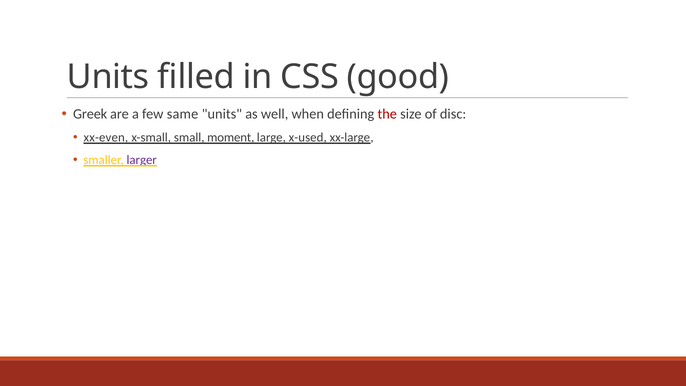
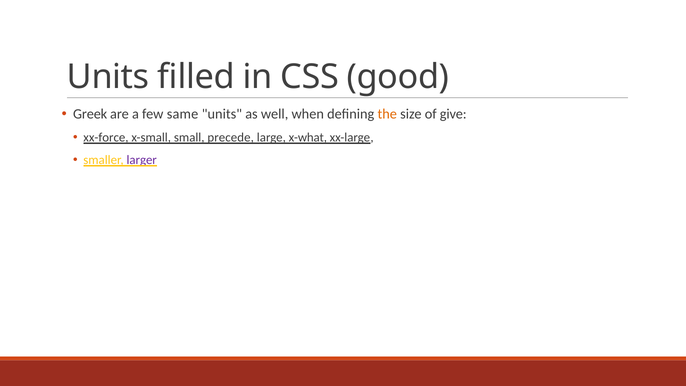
the colour: red -> orange (387, 114)
disc: disc -> give (453, 114)
xx-even: xx-even -> xx-force (106, 137)
moment: moment -> precede (231, 137)
x-used: x-used -> x-what (308, 137)
